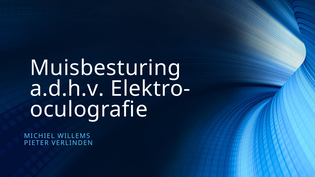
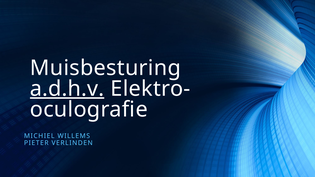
a.d.h.v underline: none -> present (67, 89)
